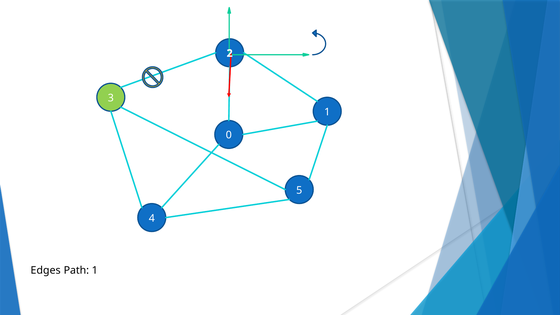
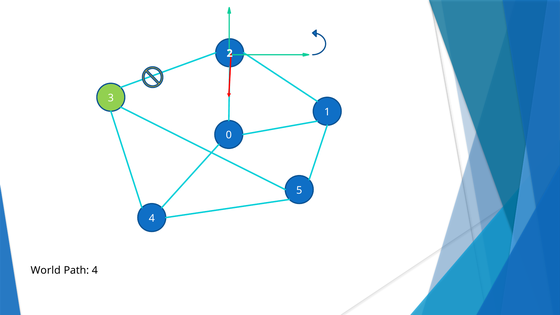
Edges: Edges -> World (46, 270)
Path 1: 1 -> 4 (95, 270)
